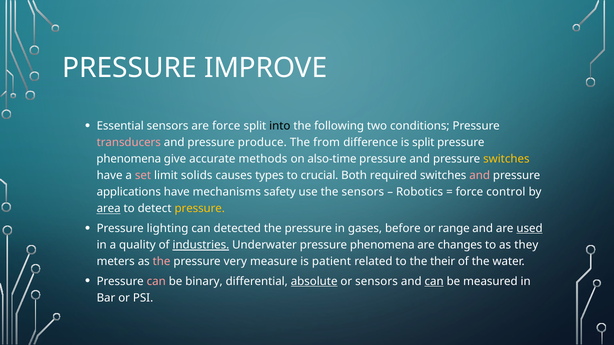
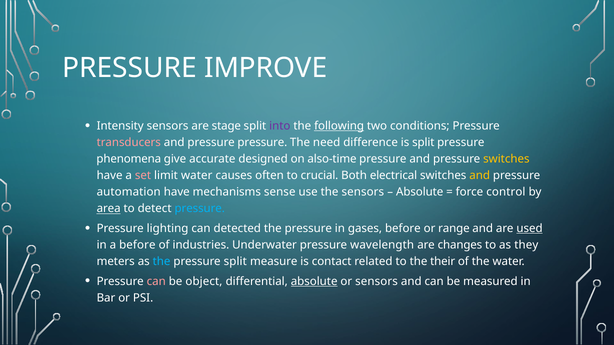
Essential: Essential -> Intensity (120, 126)
are force: force -> stage (226, 126)
into colour: black -> purple (280, 126)
following underline: none -> present (339, 126)
pressure produce: produce -> pressure (262, 143)
from: from -> need (327, 143)
methods: methods -> designed (263, 159)
limit solids: solids -> water (197, 176)
types: types -> often (269, 176)
required: required -> electrical (394, 176)
and colour: pink -> yellow (480, 176)
applications: applications -> automation (129, 192)
safety: safety -> sense (280, 192)
Robotics: Robotics -> Absolute (420, 192)
pressure colour: yellow -> light blue (200, 209)
a quality: quality -> before (137, 245)
industries underline: present -> none (201, 245)
Underwater pressure phenomena: phenomena -> wavelength (382, 245)
the colour: pink -> light blue (162, 262)
pressure very: very -> split (235, 262)
patient: patient -> contact (332, 262)
binary: binary -> object (204, 282)
can underline: present -> none (434, 282)
